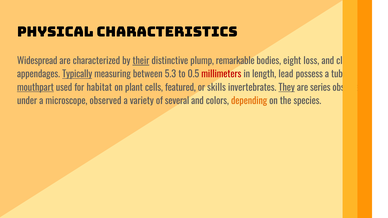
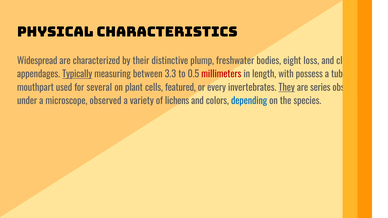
their underline: present -> none (141, 61)
remarkable: remarkable -> freshwater (235, 61)
5.3: 5.3 -> 3.3 (170, 74)
lead: lead -> with (286, 74)
mouthpart underline: present -> none (35, 88)
habitat: habitat -> several (99, 88)
skills: skills -> every (217, 88)
several: several -> lichens (177, 101)
depending colour: orange -> blue (249, 101)
